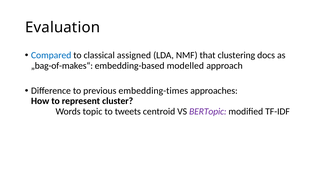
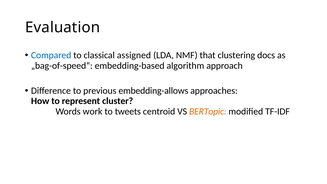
„bag-of-makes“: „bag-of-makes“ -> „bag-of-speed“ (62, 66)
modelled: modelled -> algorithm (185, 66)
embedding-times: embedding-times -> embedding-allows (153, 91)
topic: topic -> work (93, 111)
BERTopic colour: purple -> orange (208, 111)
